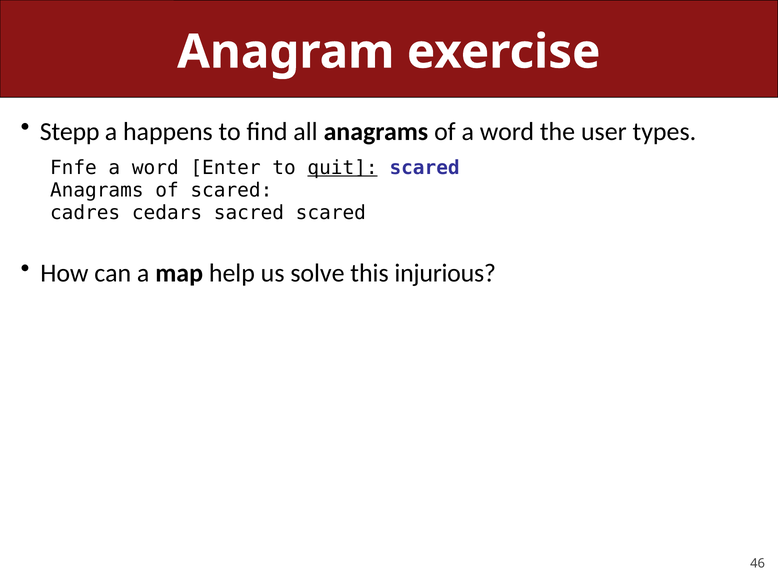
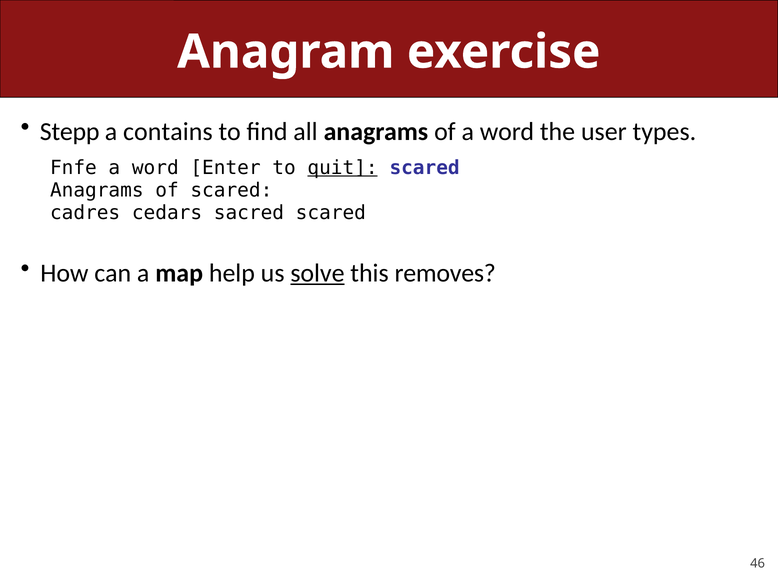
happens: happens -> contains (168, 131)
solve underline: none -> present (317, 273)
injurious: injurious -> removes (445, 273)
